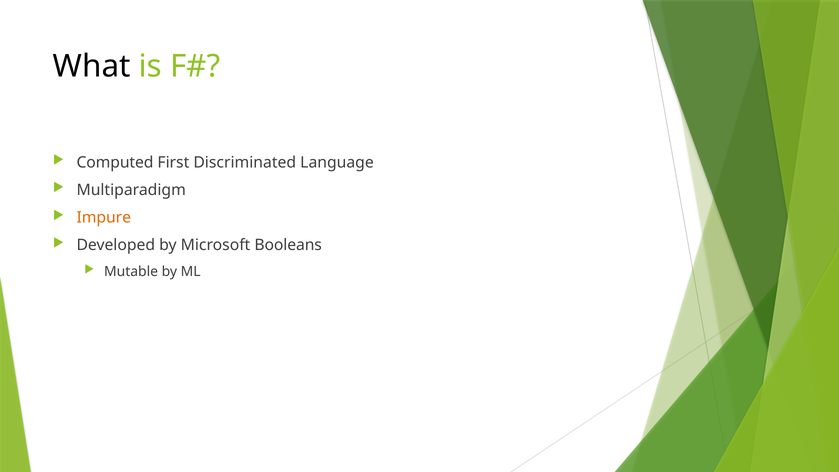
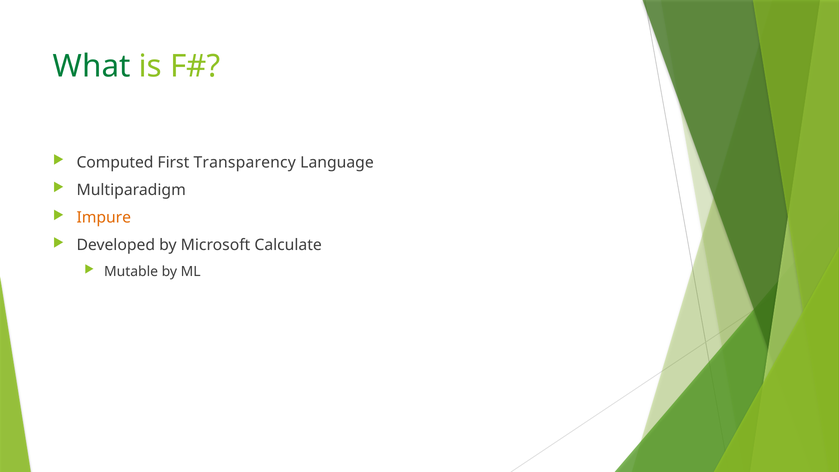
What colour: black -> green (92, 66)
Discriminated: Discriminated -> Transparency (245, 162)
Booleans: Booleans -> Calculate (288, 245)
